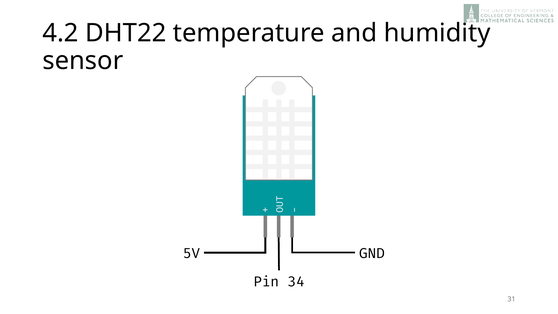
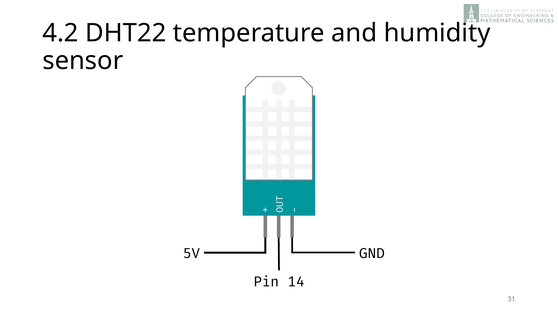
34: 34 -> 14 (296, 282)
